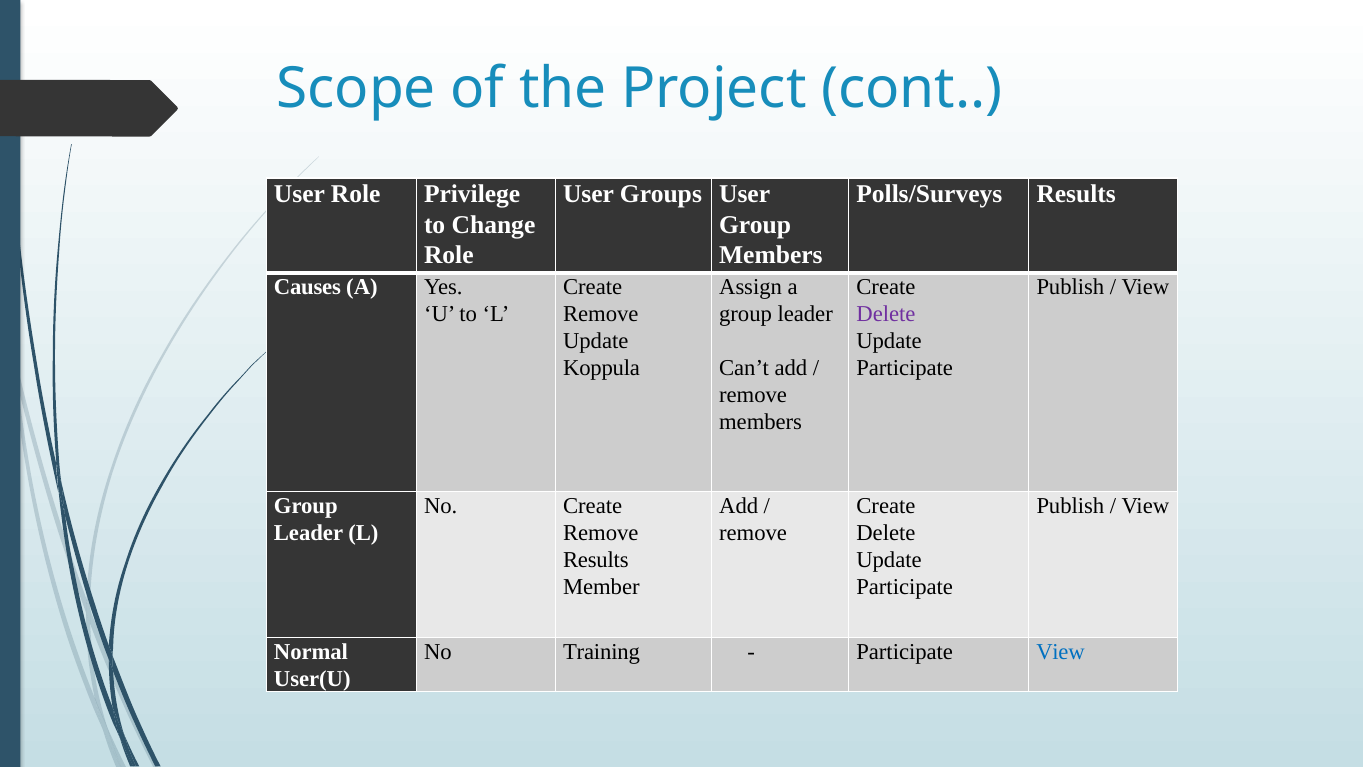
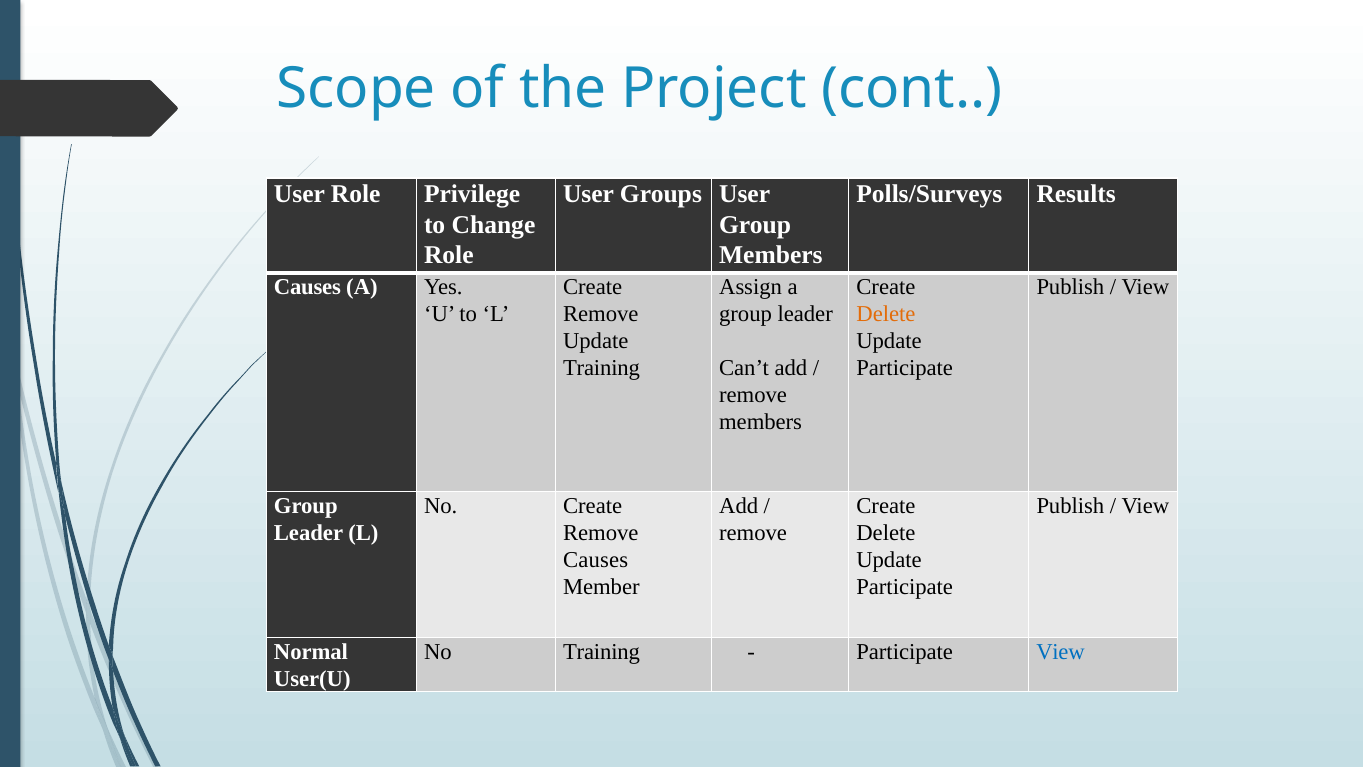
Delete colour: purple -> orange (886, 314)
Koppula: Koppula -> Training (601, 368)
Results: Results -> Causes (596, 560)
